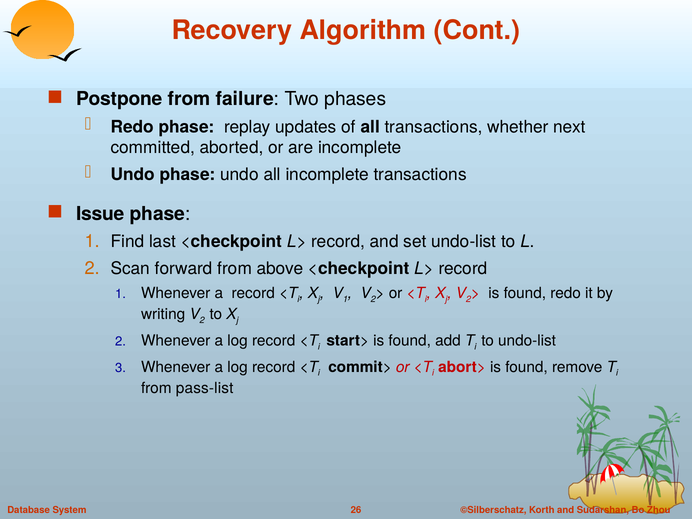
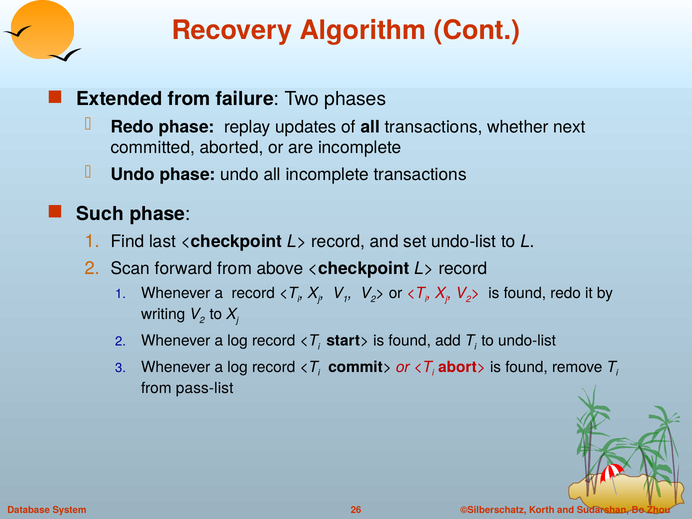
Postpone: Postpone -> Extended (119, 99)
Issue: Issue -> Such (100, 214)
